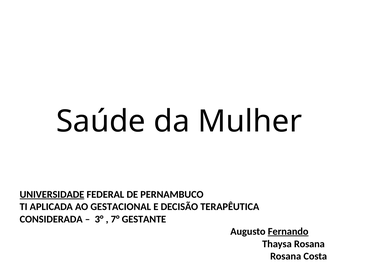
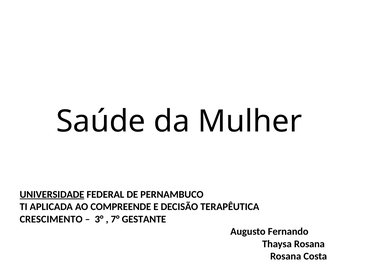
GESTACIONAL: GESTACIONAL -> COMPREENDE (121, 206)
CONSIDERADA: CONSIDERADA -> CRESCIMENTO (51, 219)
Fernando underline: present -> none (288, 231)
